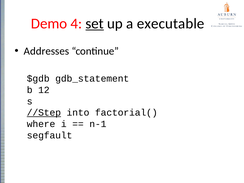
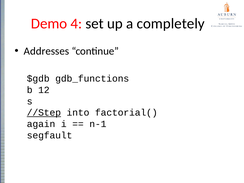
set underline: present -> none (95, 24)
executable: executable -> completely (171, 24)
gdb_statement: gdb_statement -> gdb_functions (92, 78)
where: where -> again (41, 124)
